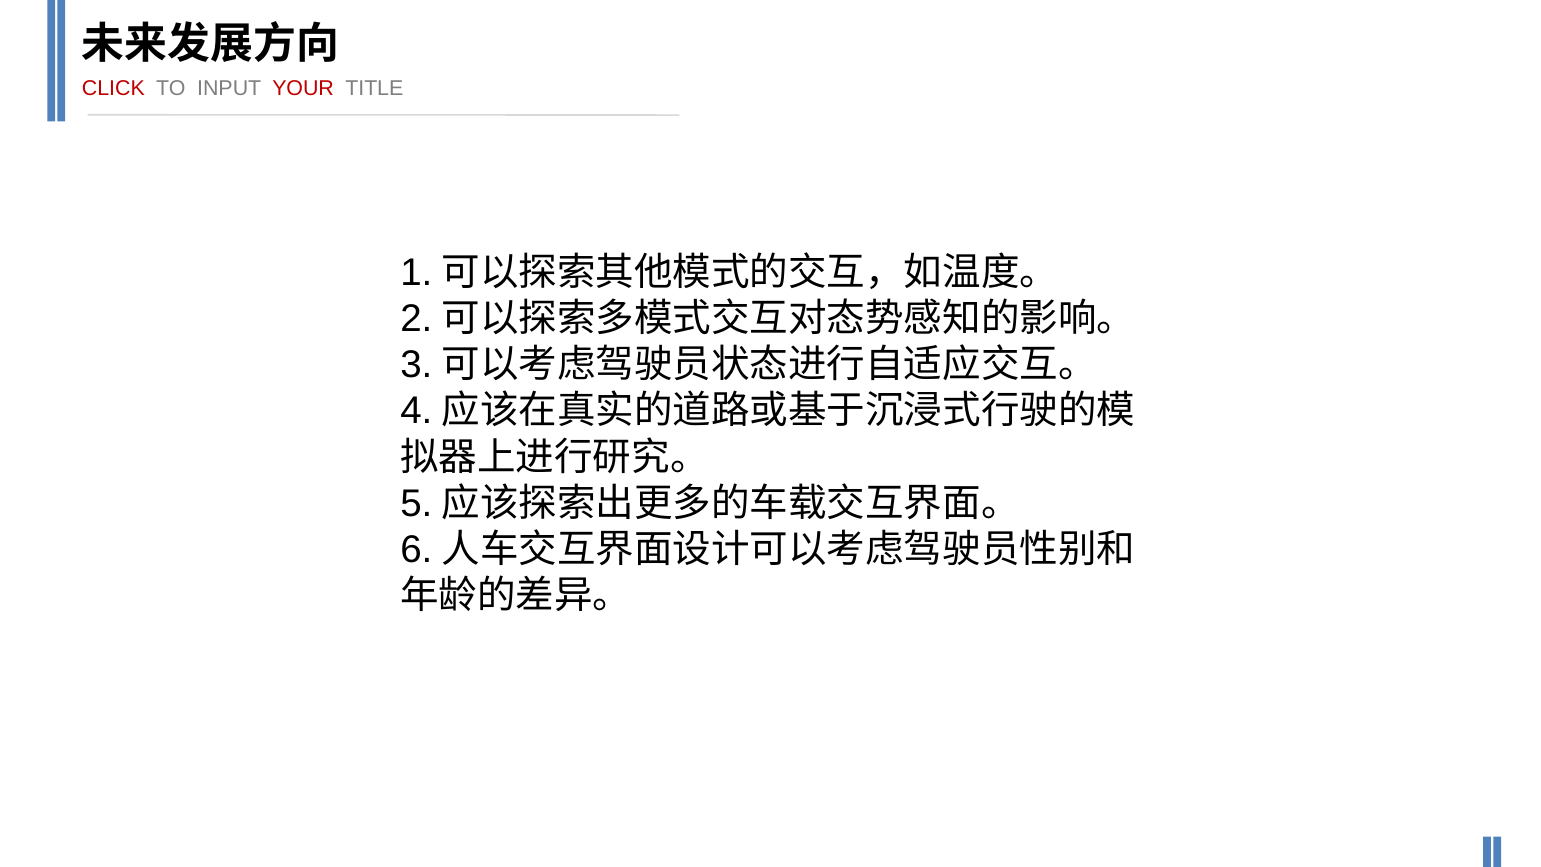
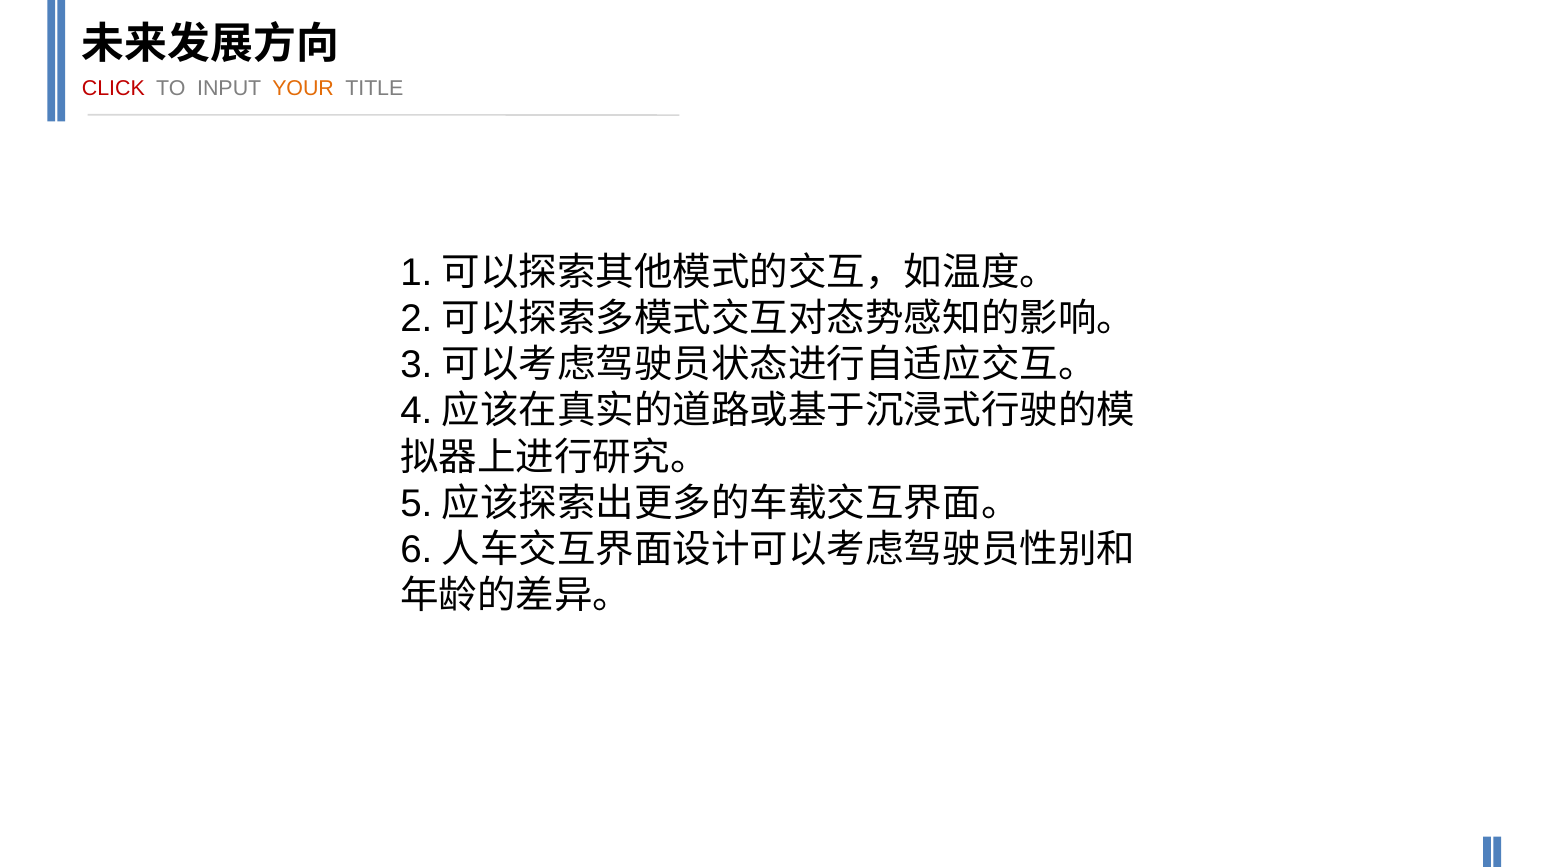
YOUR colour: red -> orange (303, 88)
